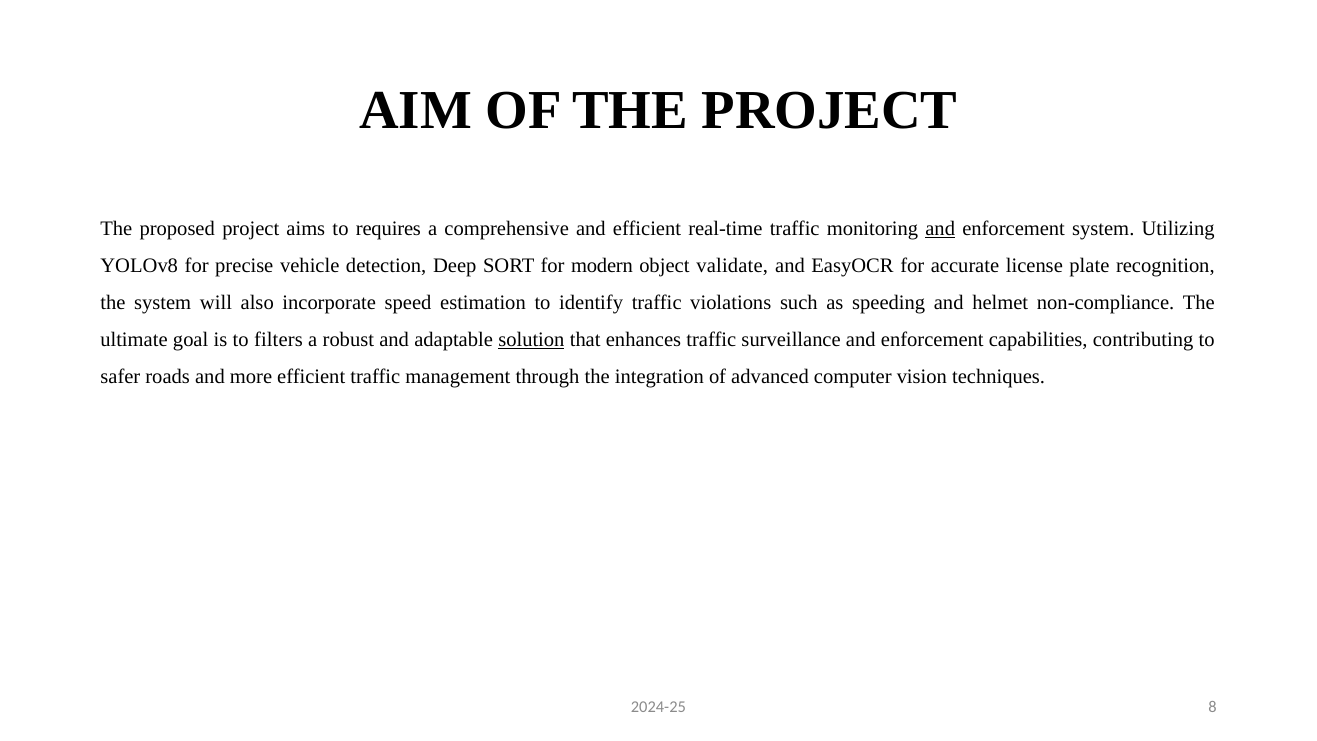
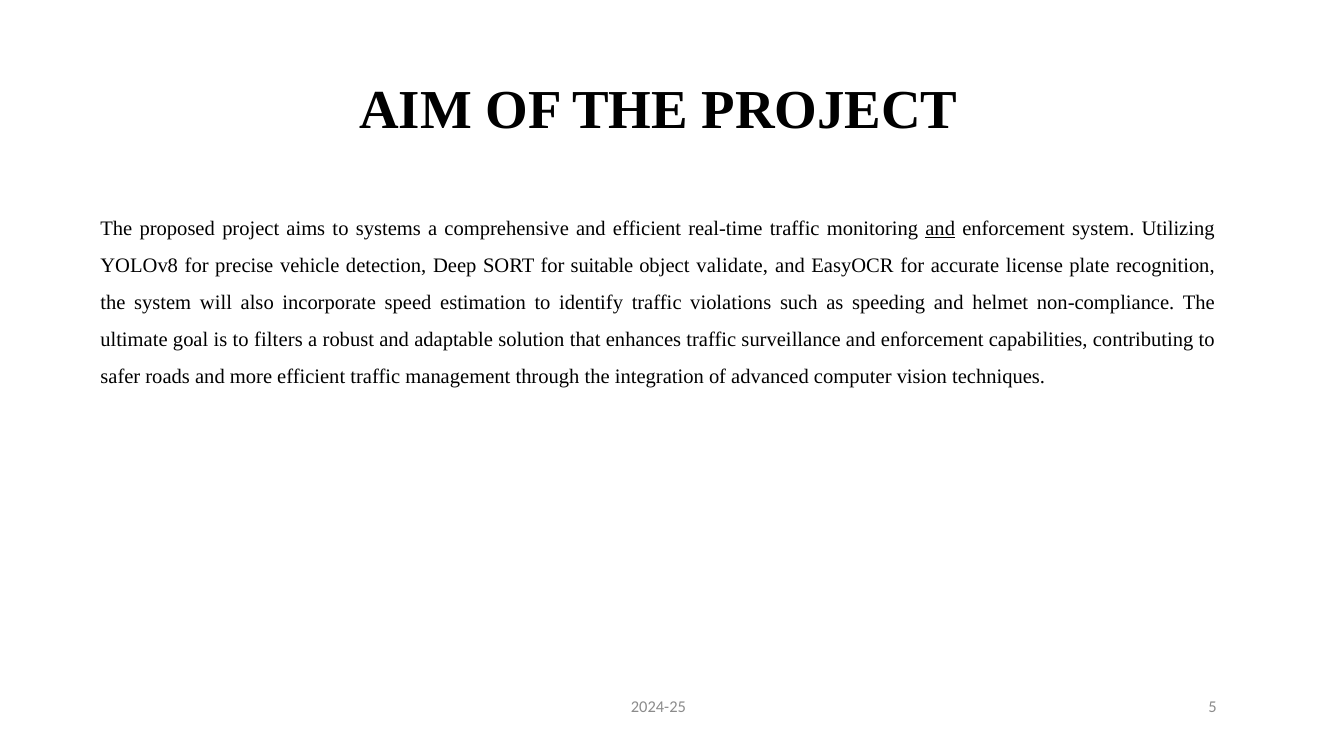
requires: requires -> systems (388, 228)
modern: modern -> suitable (602, 265)
solution underline: present -> none (531, 339)
8: 8 -> 5 (1212, 707)
